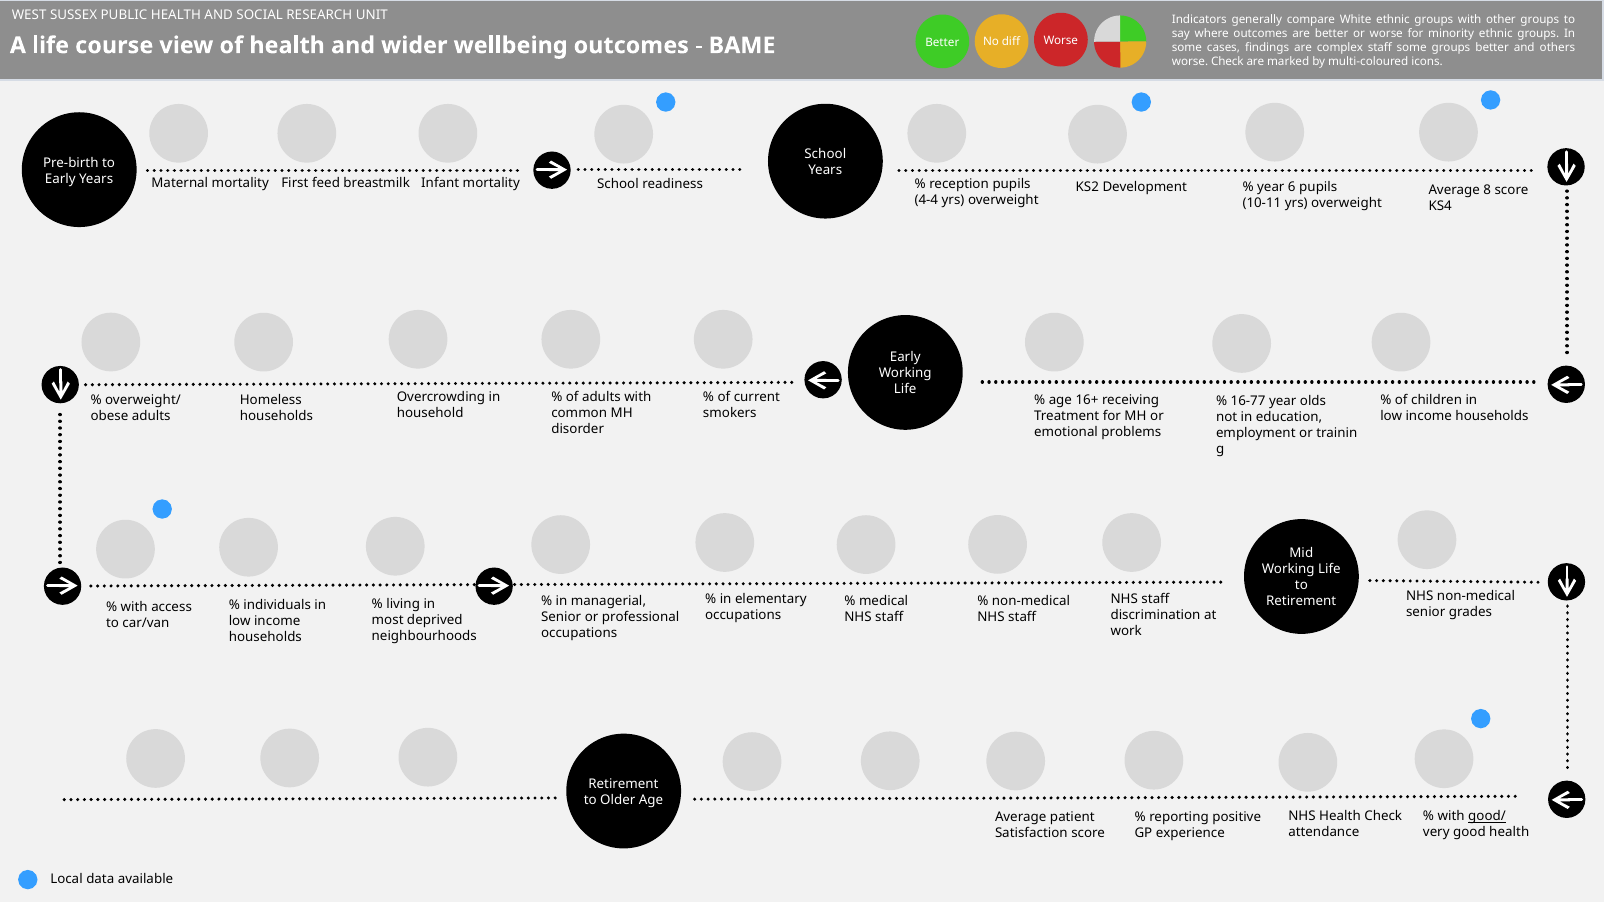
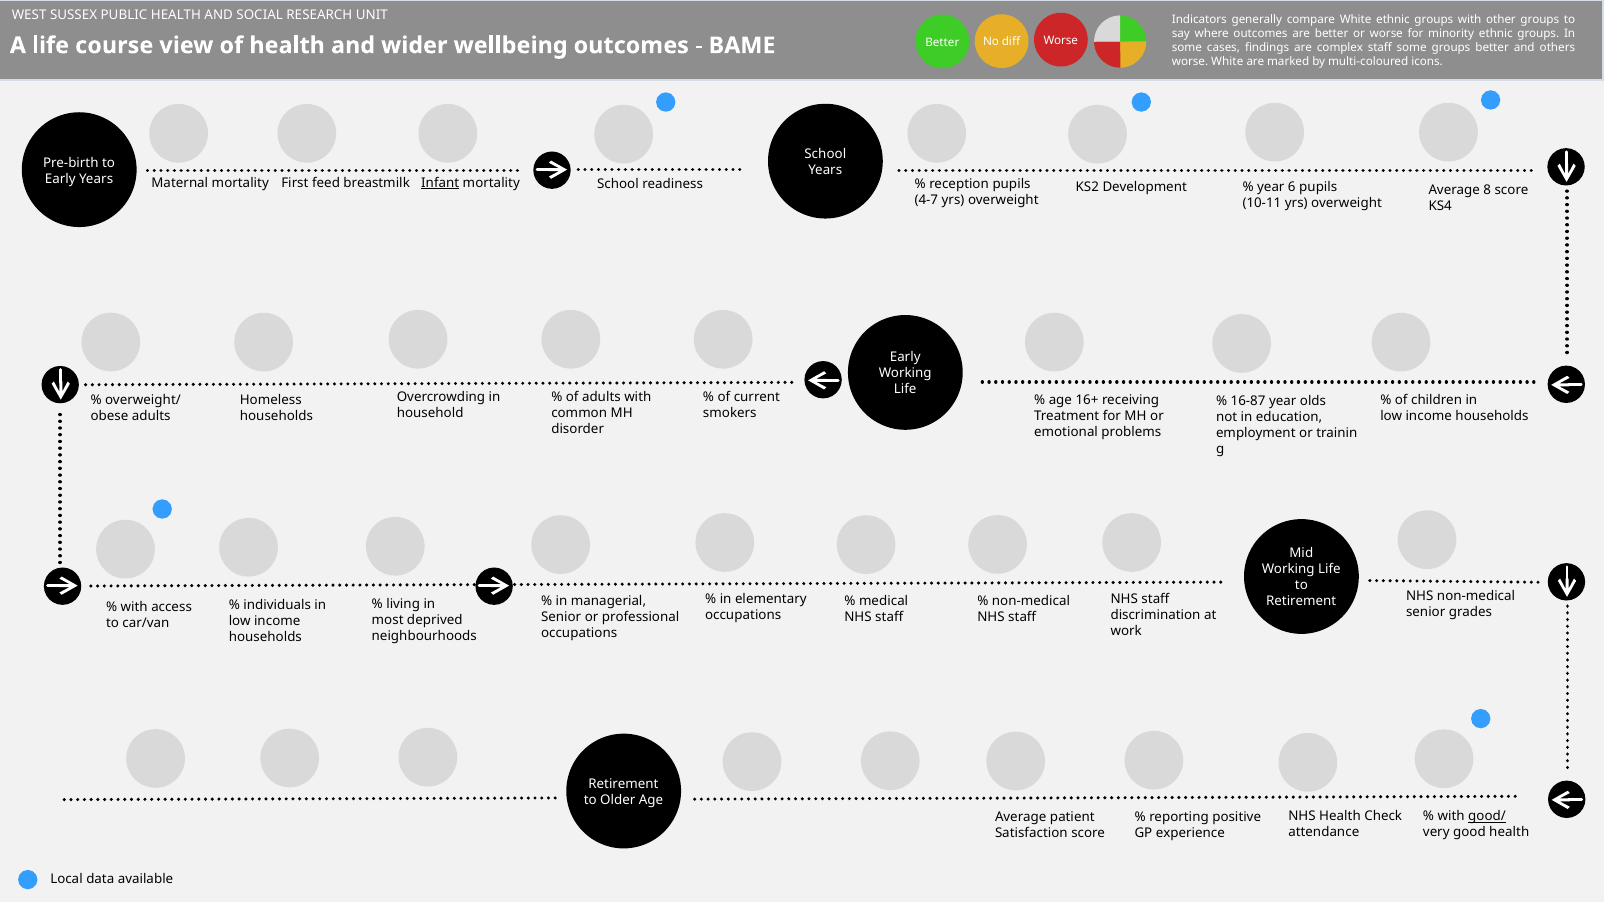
worse Check: Check -> White (1227, 62)
Infant underline: none -> present (440, 183)
4-4: 4-4 -> 4-7 (926, 201)
16-77: 16-77 -> 16-87 (1248, 401)
